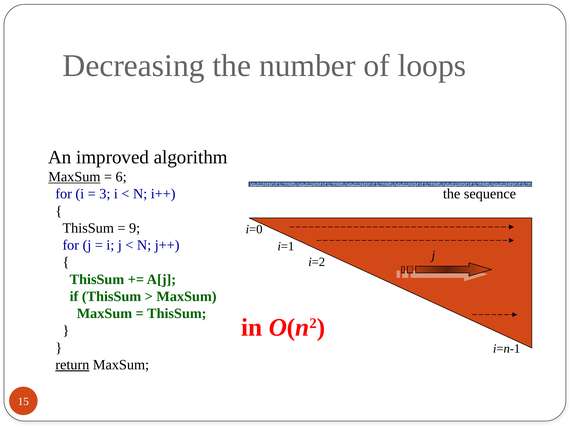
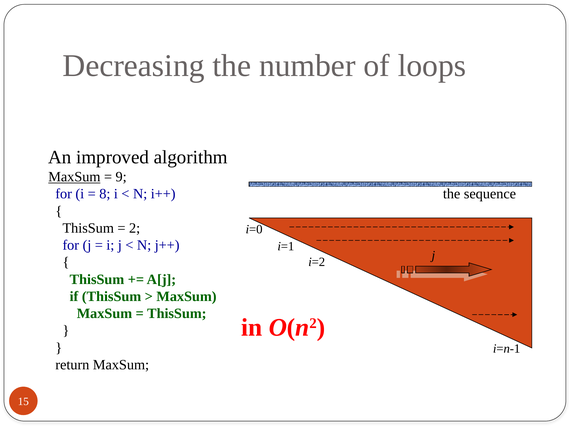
6: 6 -> 9 (121, 177)
3: 3 -> 8 (105, 194)
9: 9 -> 2 (135, 228)
return underline: present -> none (72, 365)
